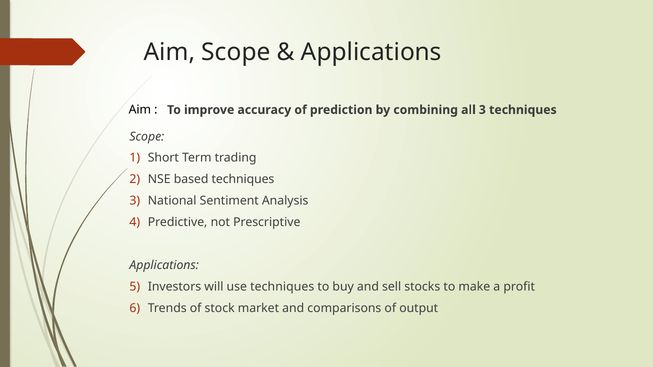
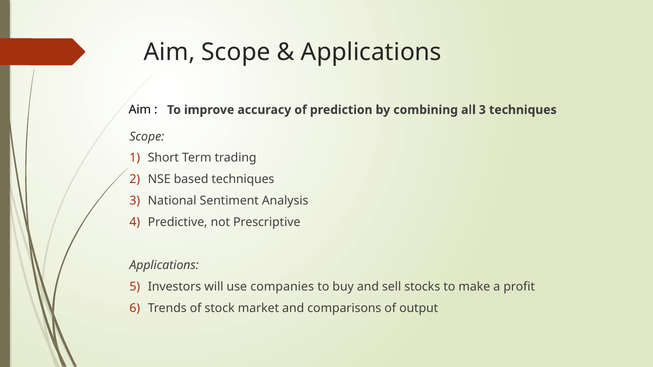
use techniques: techniques -> companies (282, 287)
